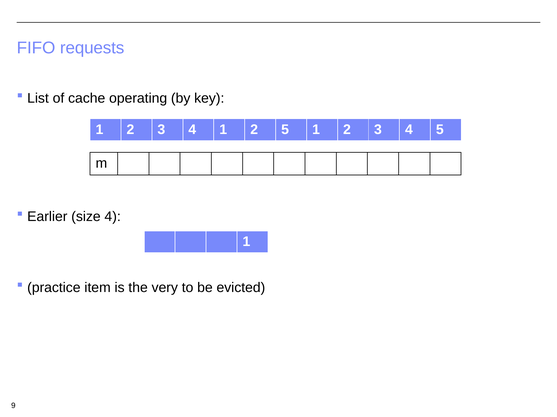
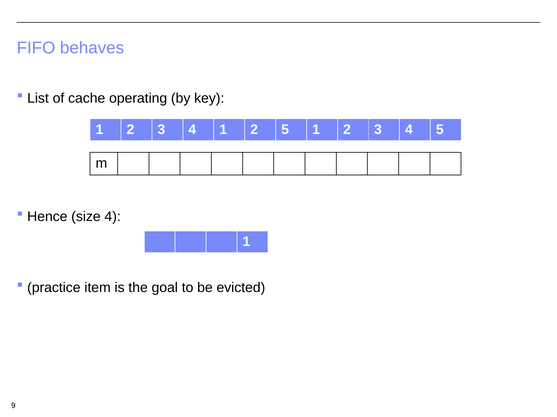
requests: requests -> behaves (92, 48)
Earlier: Earlier -> Hence (47, 217)
very: very -> goal (165, 288)
